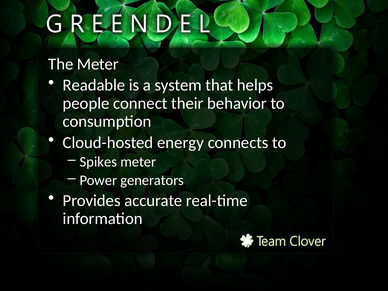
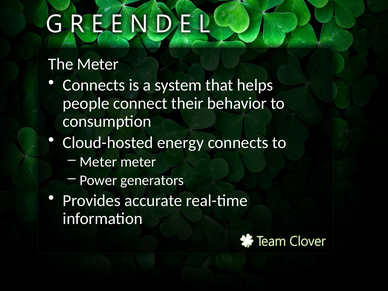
Readable: Readable -> Connects (94, 85)
Spikes: Spikes -> Meter (98, 162)
